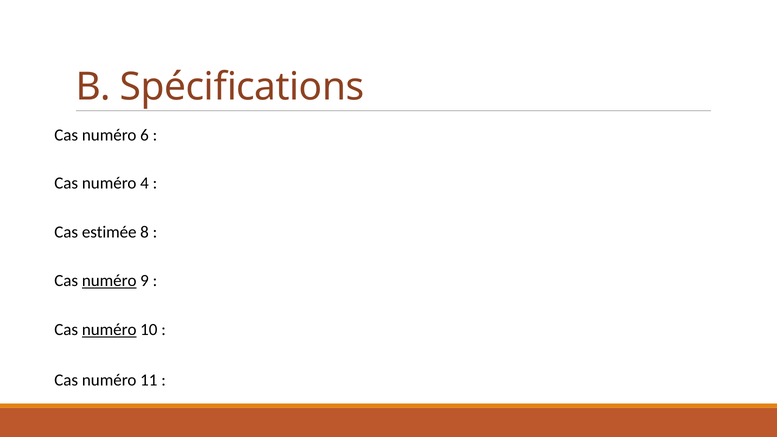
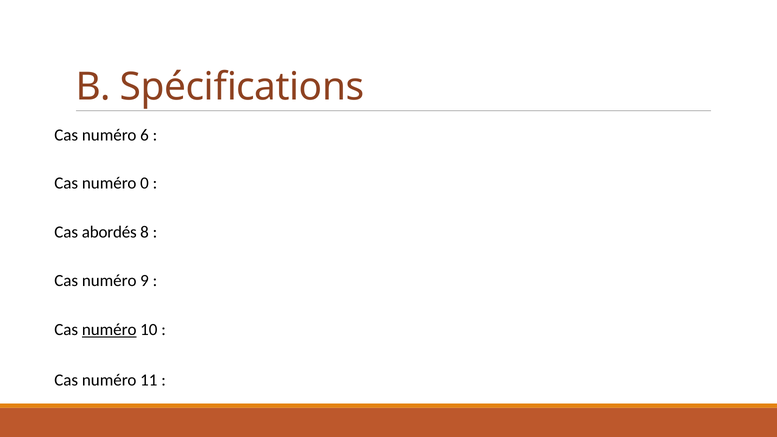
4: 4 -> 0 (145, 183)
estimée: estimée -> abordés (109, 232)
numéro underline: present -> none (109, 281)
